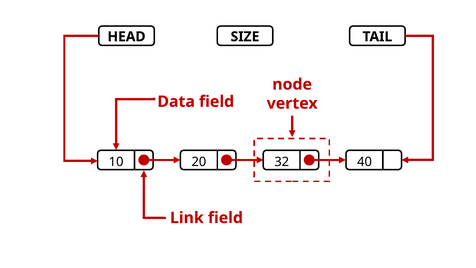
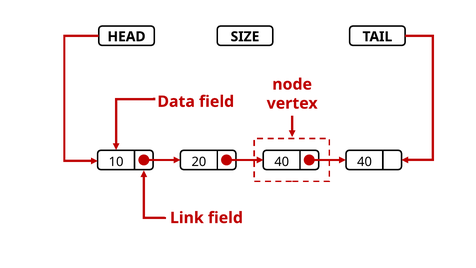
20 32: 32 -> 40 (282, 162)
